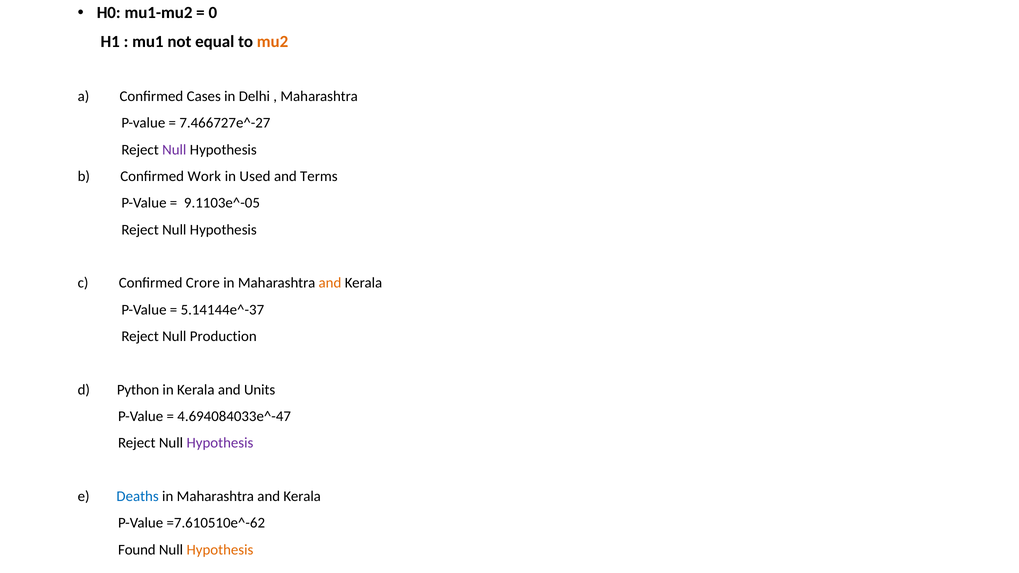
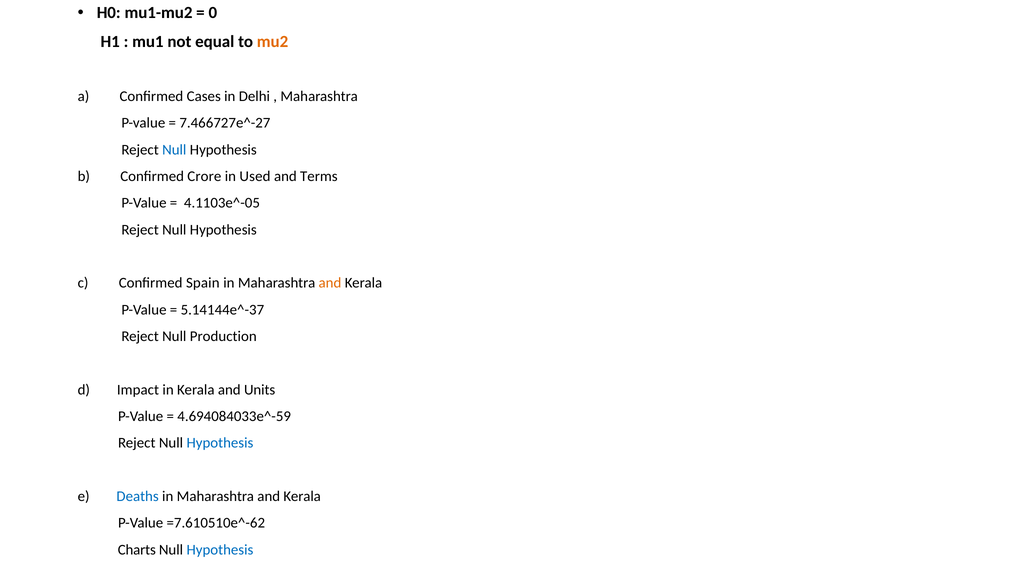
Null colour: purple -> blue (174, 150)
Work: Work -> Crore (204, 176)
9.1103e^-05: 9.1103e^-05 -> 4.1103e^-05 (222, 203)
Crore: Crore -> Spain (203, 283)
Python: Python -> Impact (138, 390)
4.694084033e^-47: 4.694084033e^-47 -> 4.694084033e^-59 (234, 417)
Hypothesis colour: purple -> blue (220, 443)
Found: Found -> Charts (137, 550)
Hypothesis colour: orange -> blue (220, 550)
